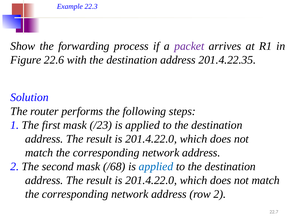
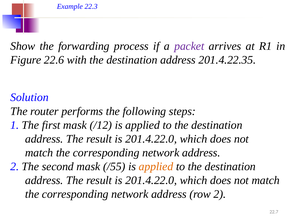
/23: /23 -> /12 (101, 125)
/68: /68 -> /55 (114, 166)
applied colour: blue -> orange (156, 166)
